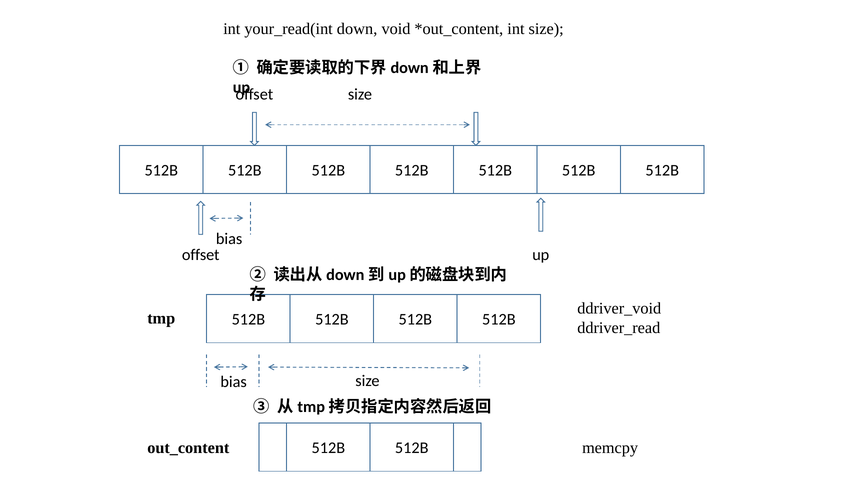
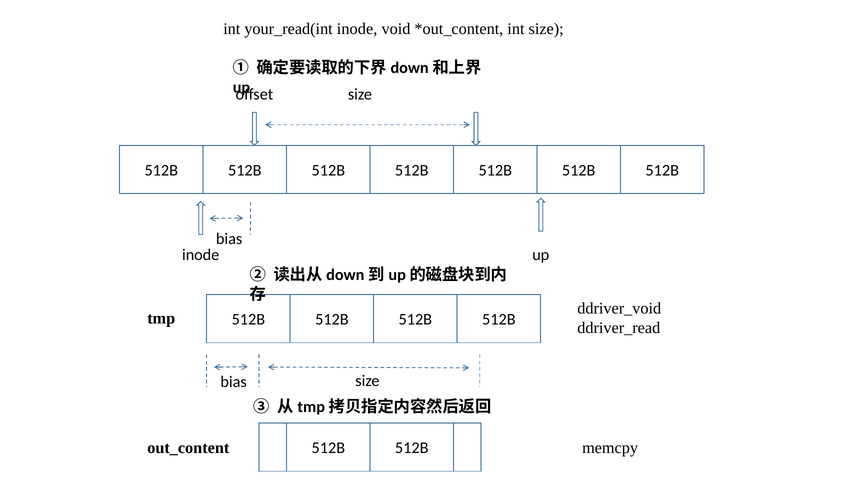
your_read(int down: down -> inode (357, 29)
offset: offset -> inode (201, 255)
